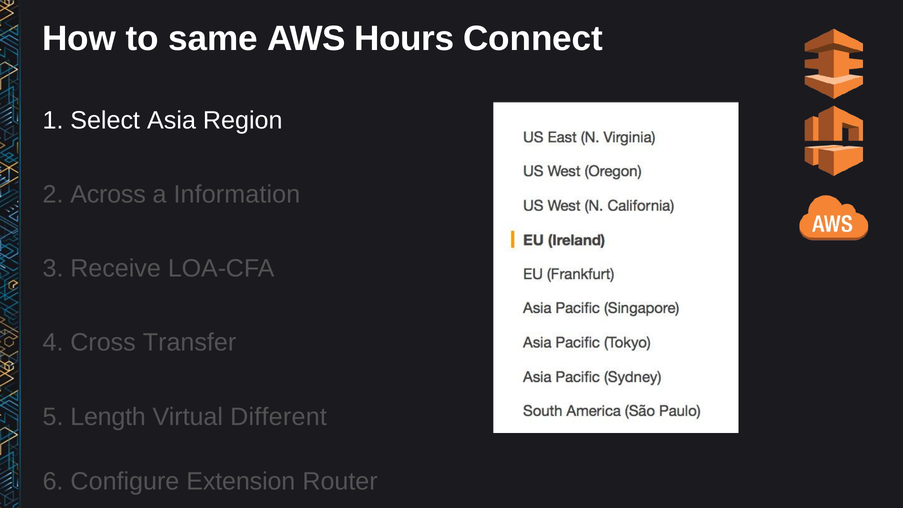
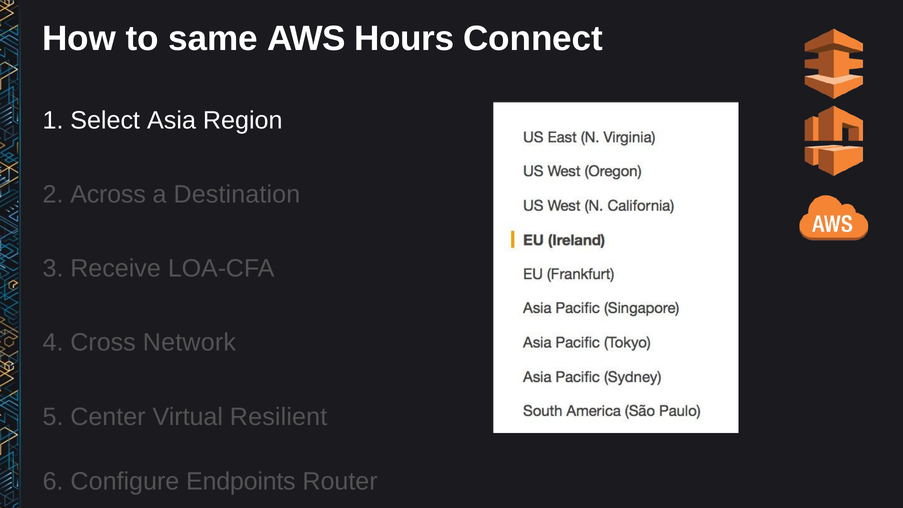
Information: Information -> Destination (237, 194)
Transfer: Transfer -> Network (189, 343)
Length: Length -> Center (108, 417)
Different: Different -> Resilient (279, 417)
Extension: Extension -> Endpoints (241, 482)
